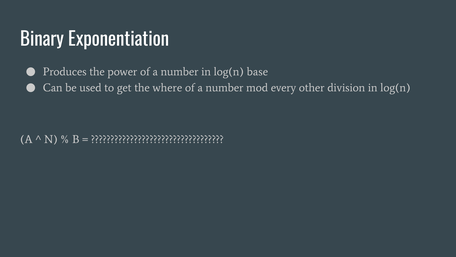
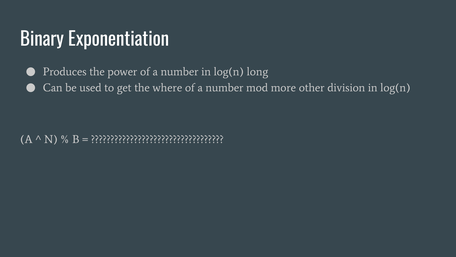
base: base -> long (257, 72)
every: every -> more (283, 87)
